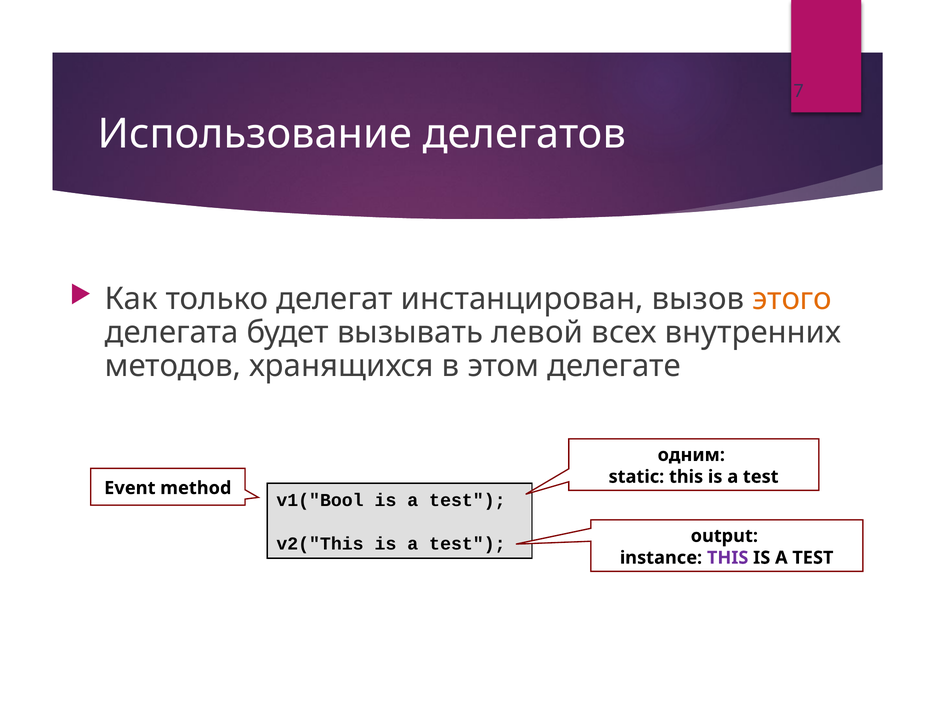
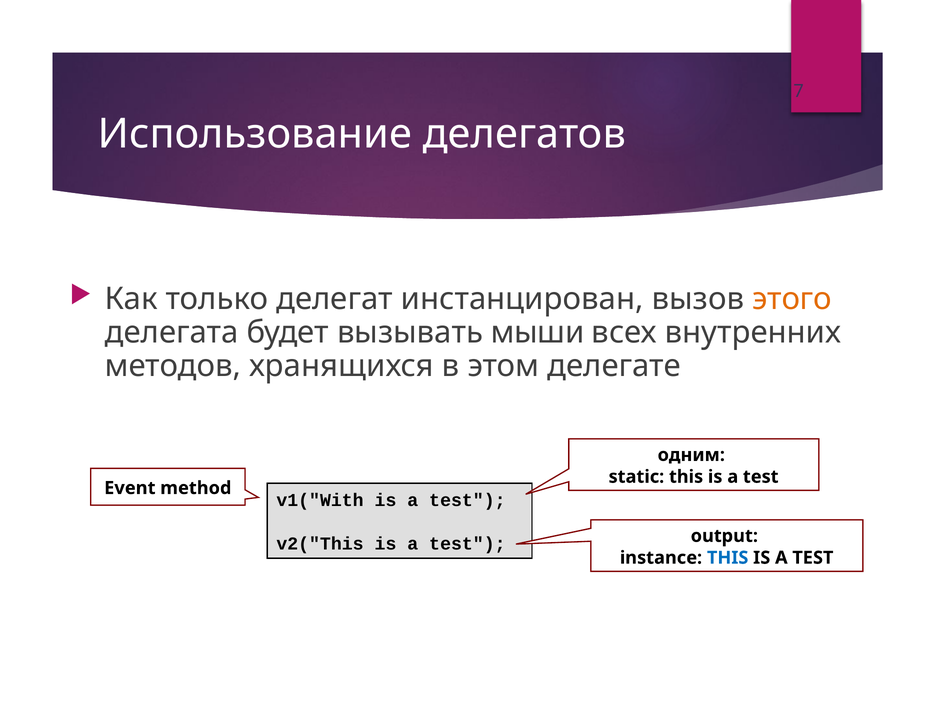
левой: левой -> мыши (537, 332)
v1("Bool: v1("Bool -> v1("With (320, 500)
THIS colour: purple -> blue (728, 557)
